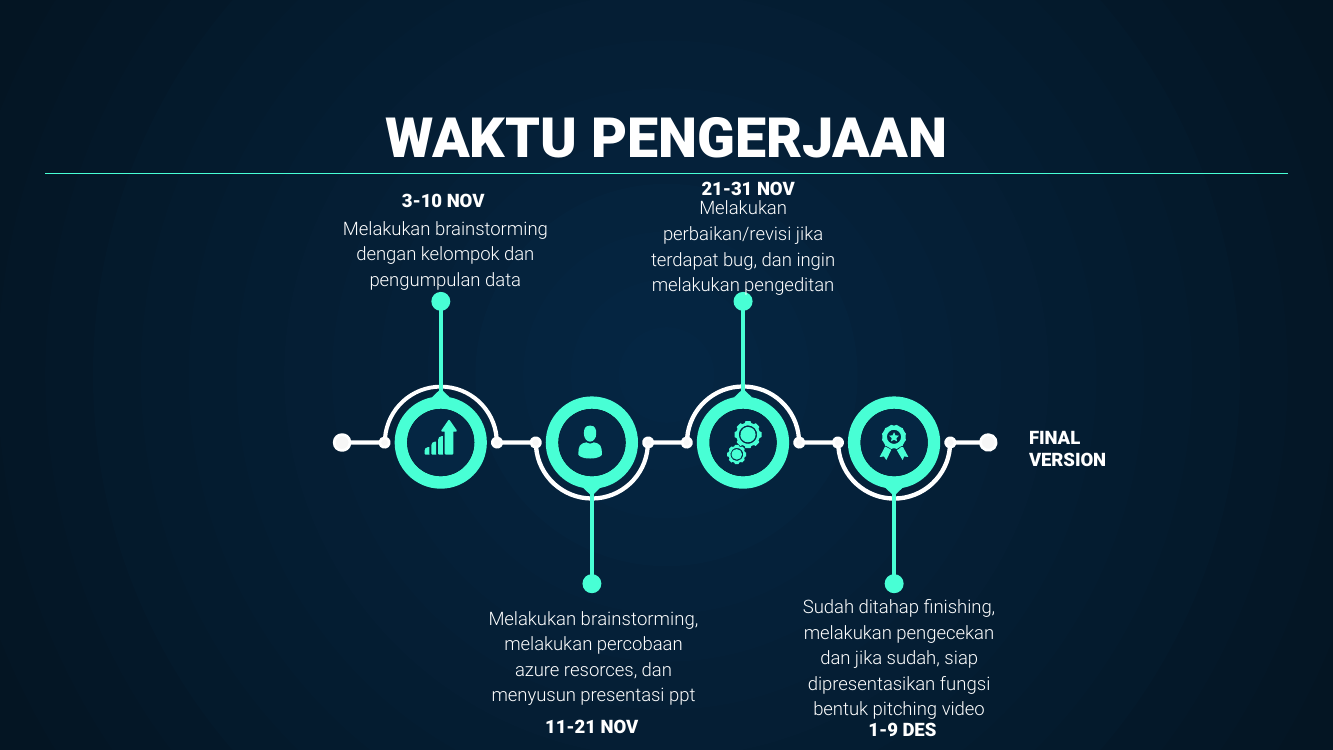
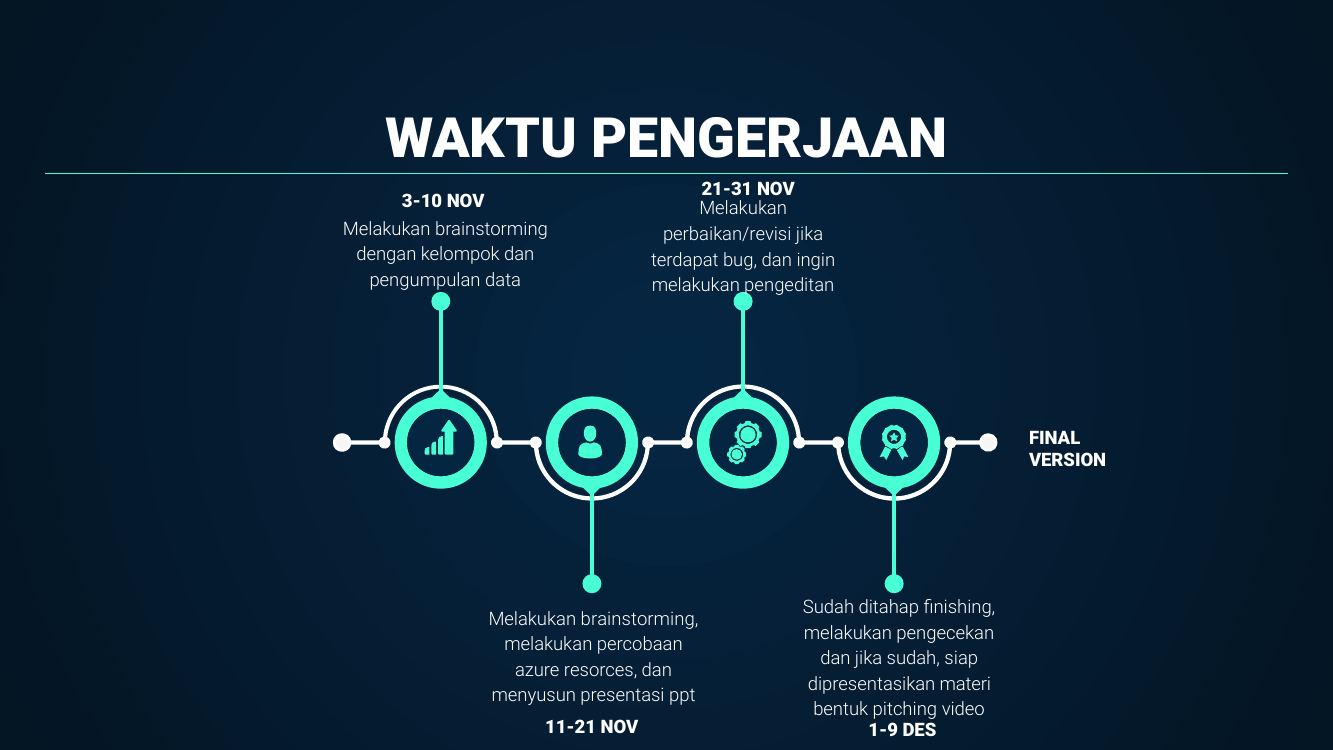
fungsi: fungsi -> materi (965, 684)
